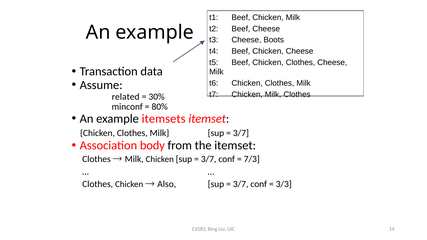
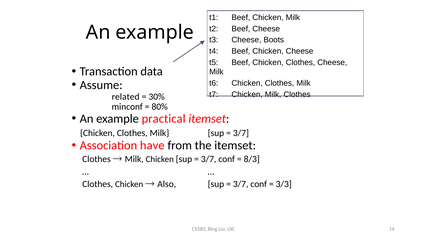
itemsets: itemsets -> practical (164, 119)
body: body -> have (152, 146)
7/3: 7/3 -> 8/3 (252, 159)
